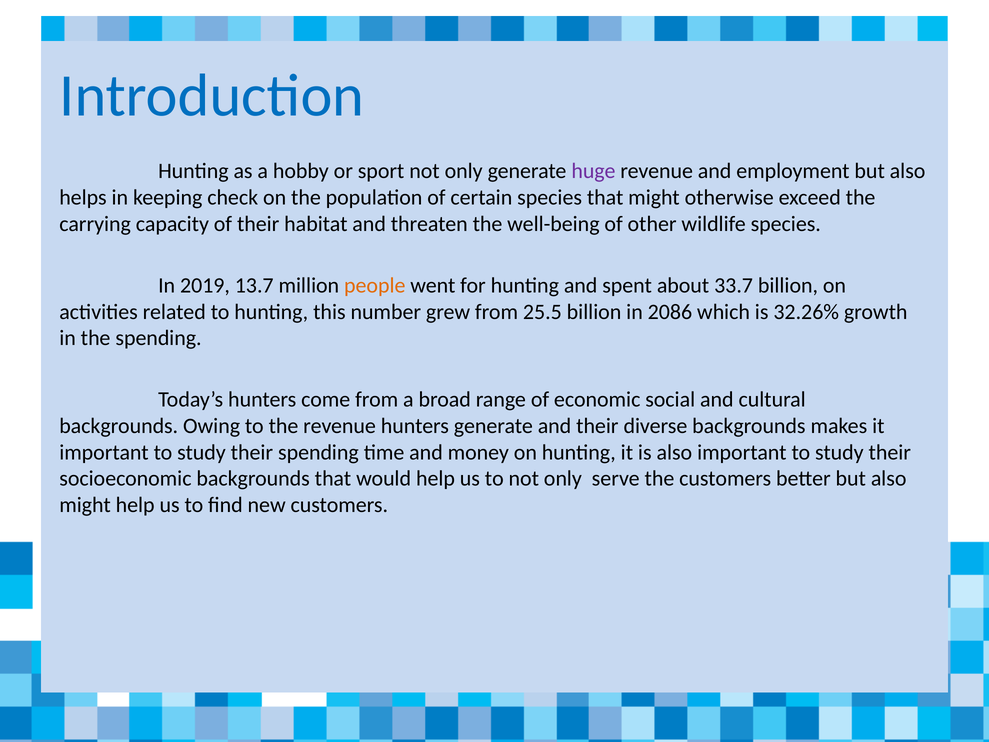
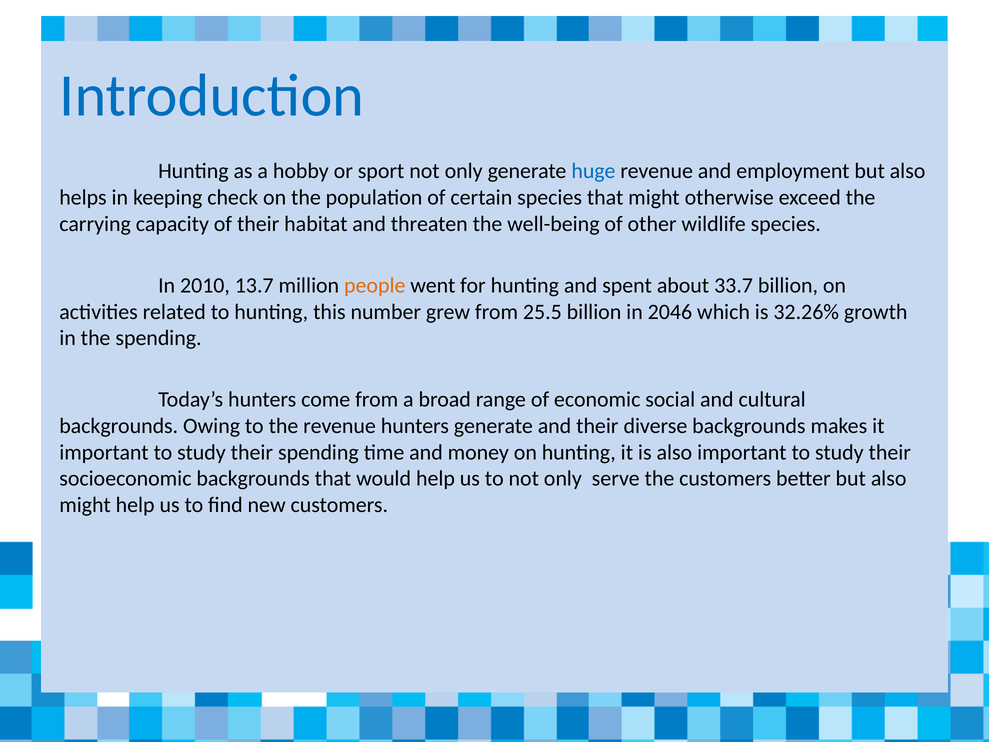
huge colour: purple -> blue (593, 171)
2019: 2019 -> 2010 (205, 285)
2086: 2086 -> 2046 (670, 312)
